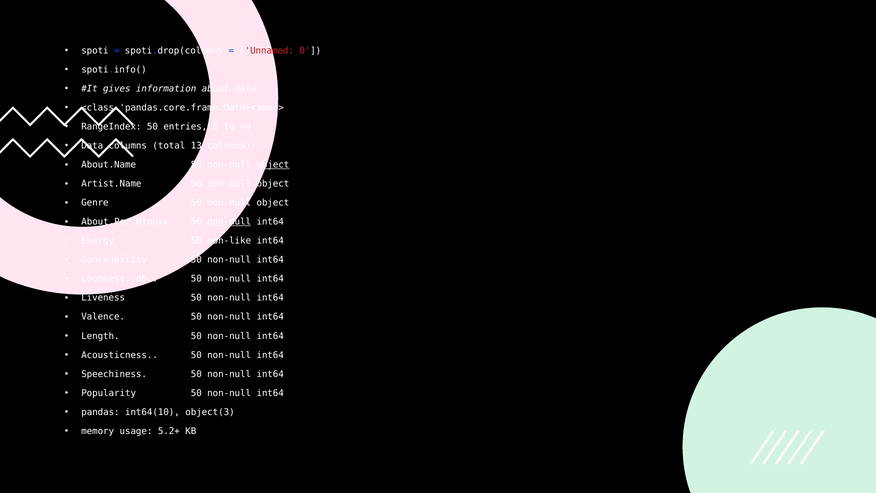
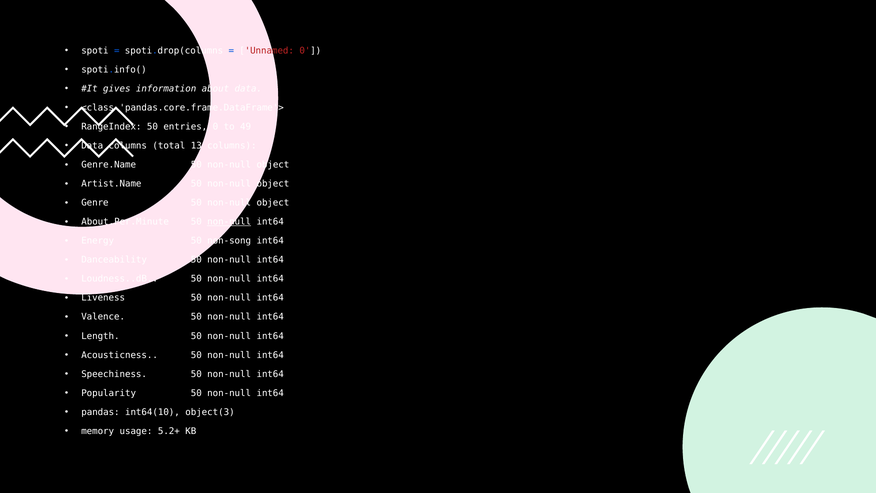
About.Name: About.Name -> Genre.Name (109, 165)
object underline: present -> none (273, 165)
non-like: non-like -> non-song (229, 241)
